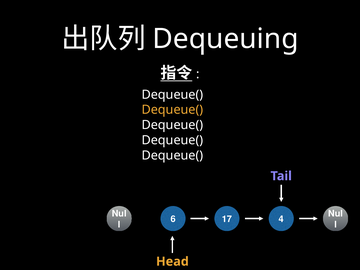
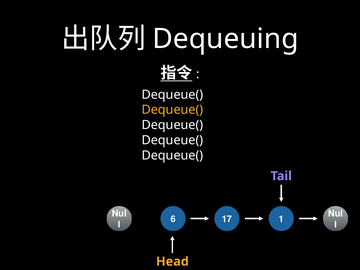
4: 4 -> 1 (281, 219)
